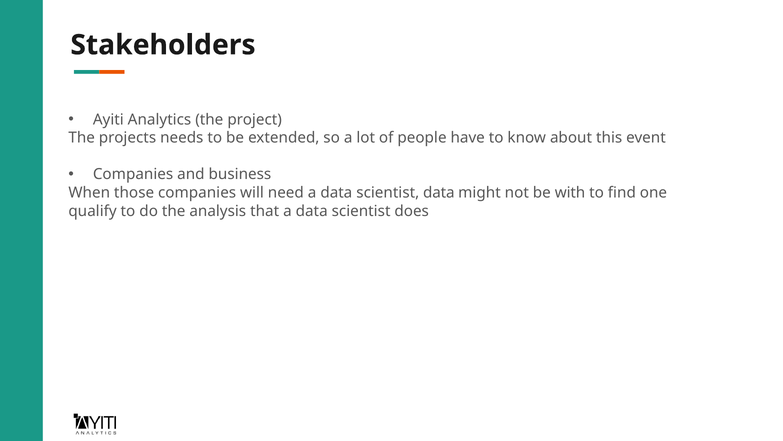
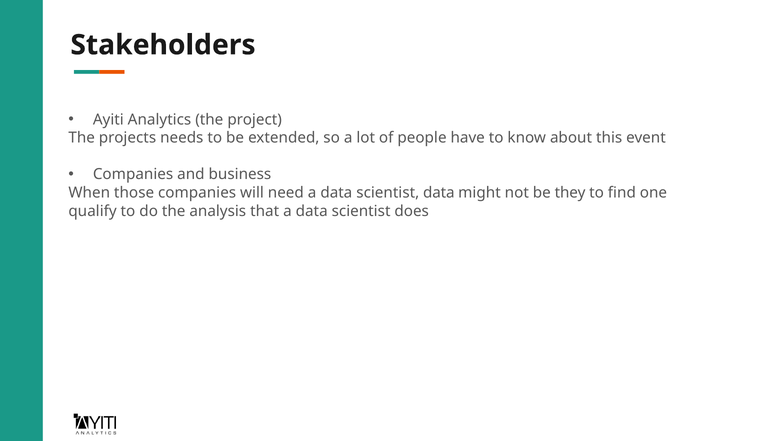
with: with -> they (570, 193)
